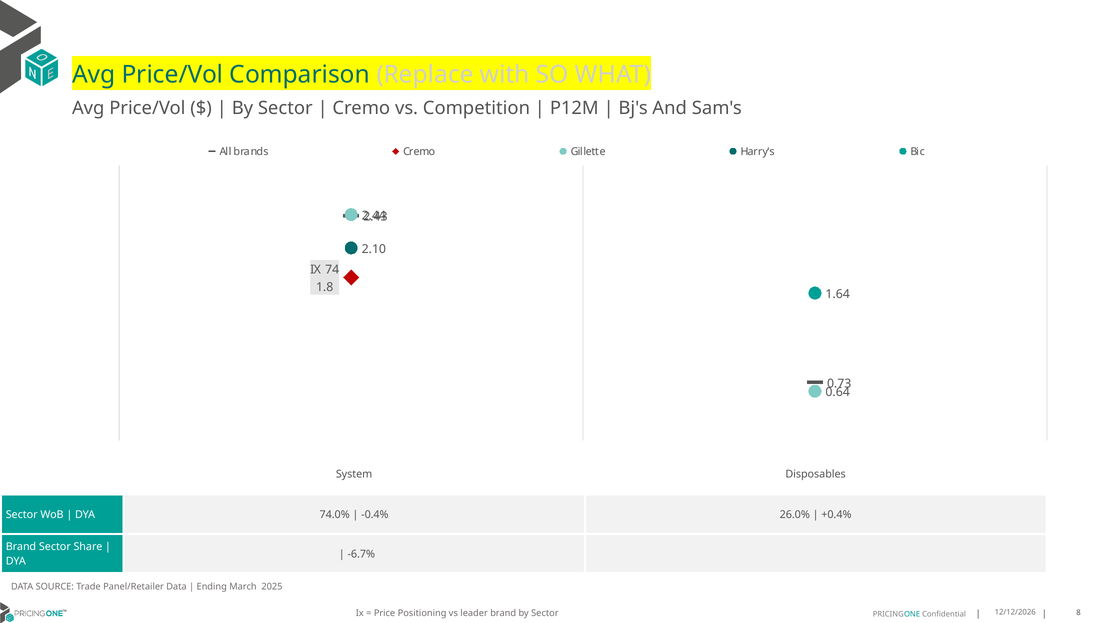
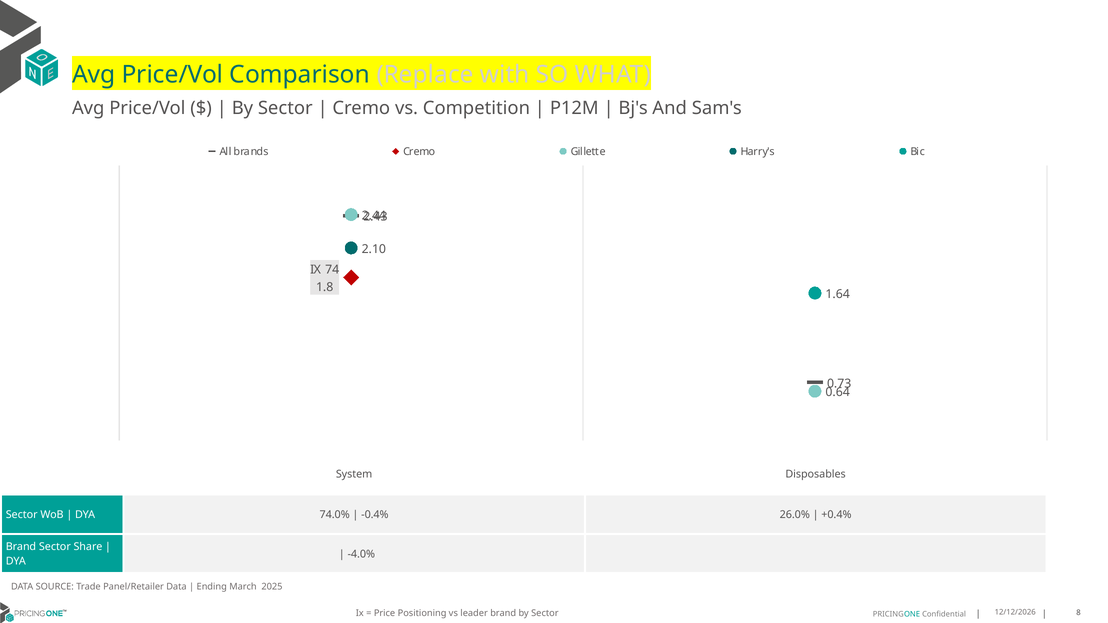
-6.7%: -6.7% -> -4.0% (361, 554)
